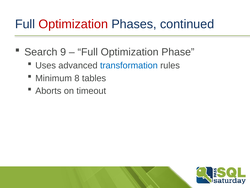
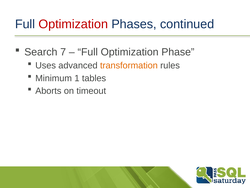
9: 9 -> 7 (63, 52)
transformation colour: blue -> orange (129, 65)
8: 8 -> 1 (77, 78)
